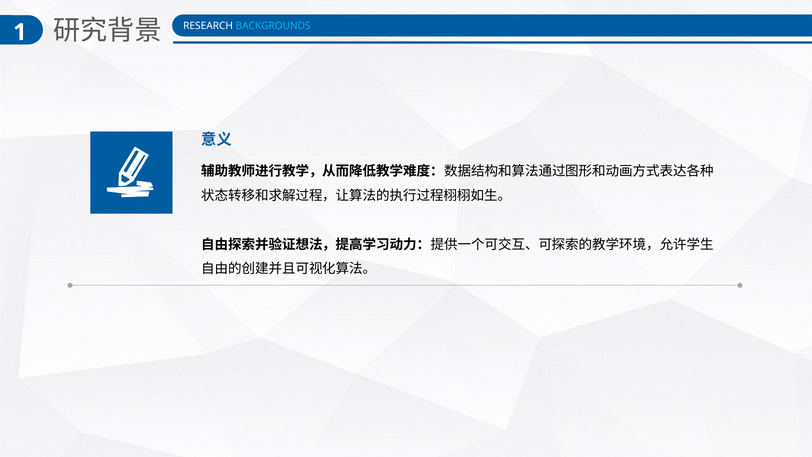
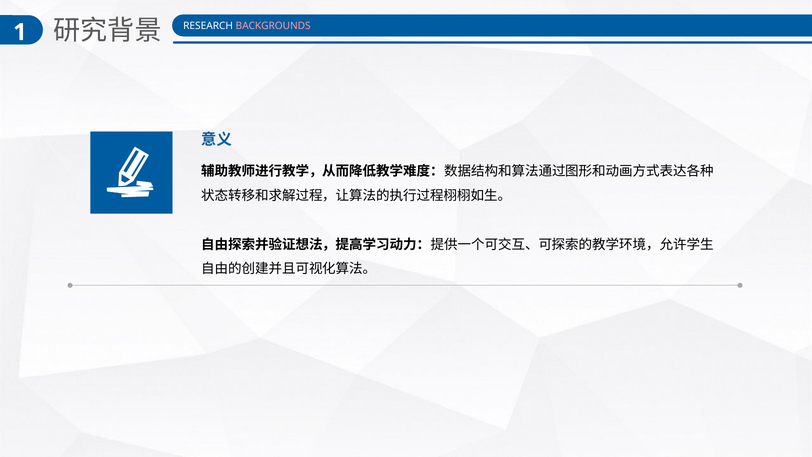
BACKGROUNDS colour: light blue -> pink (273, 26)
